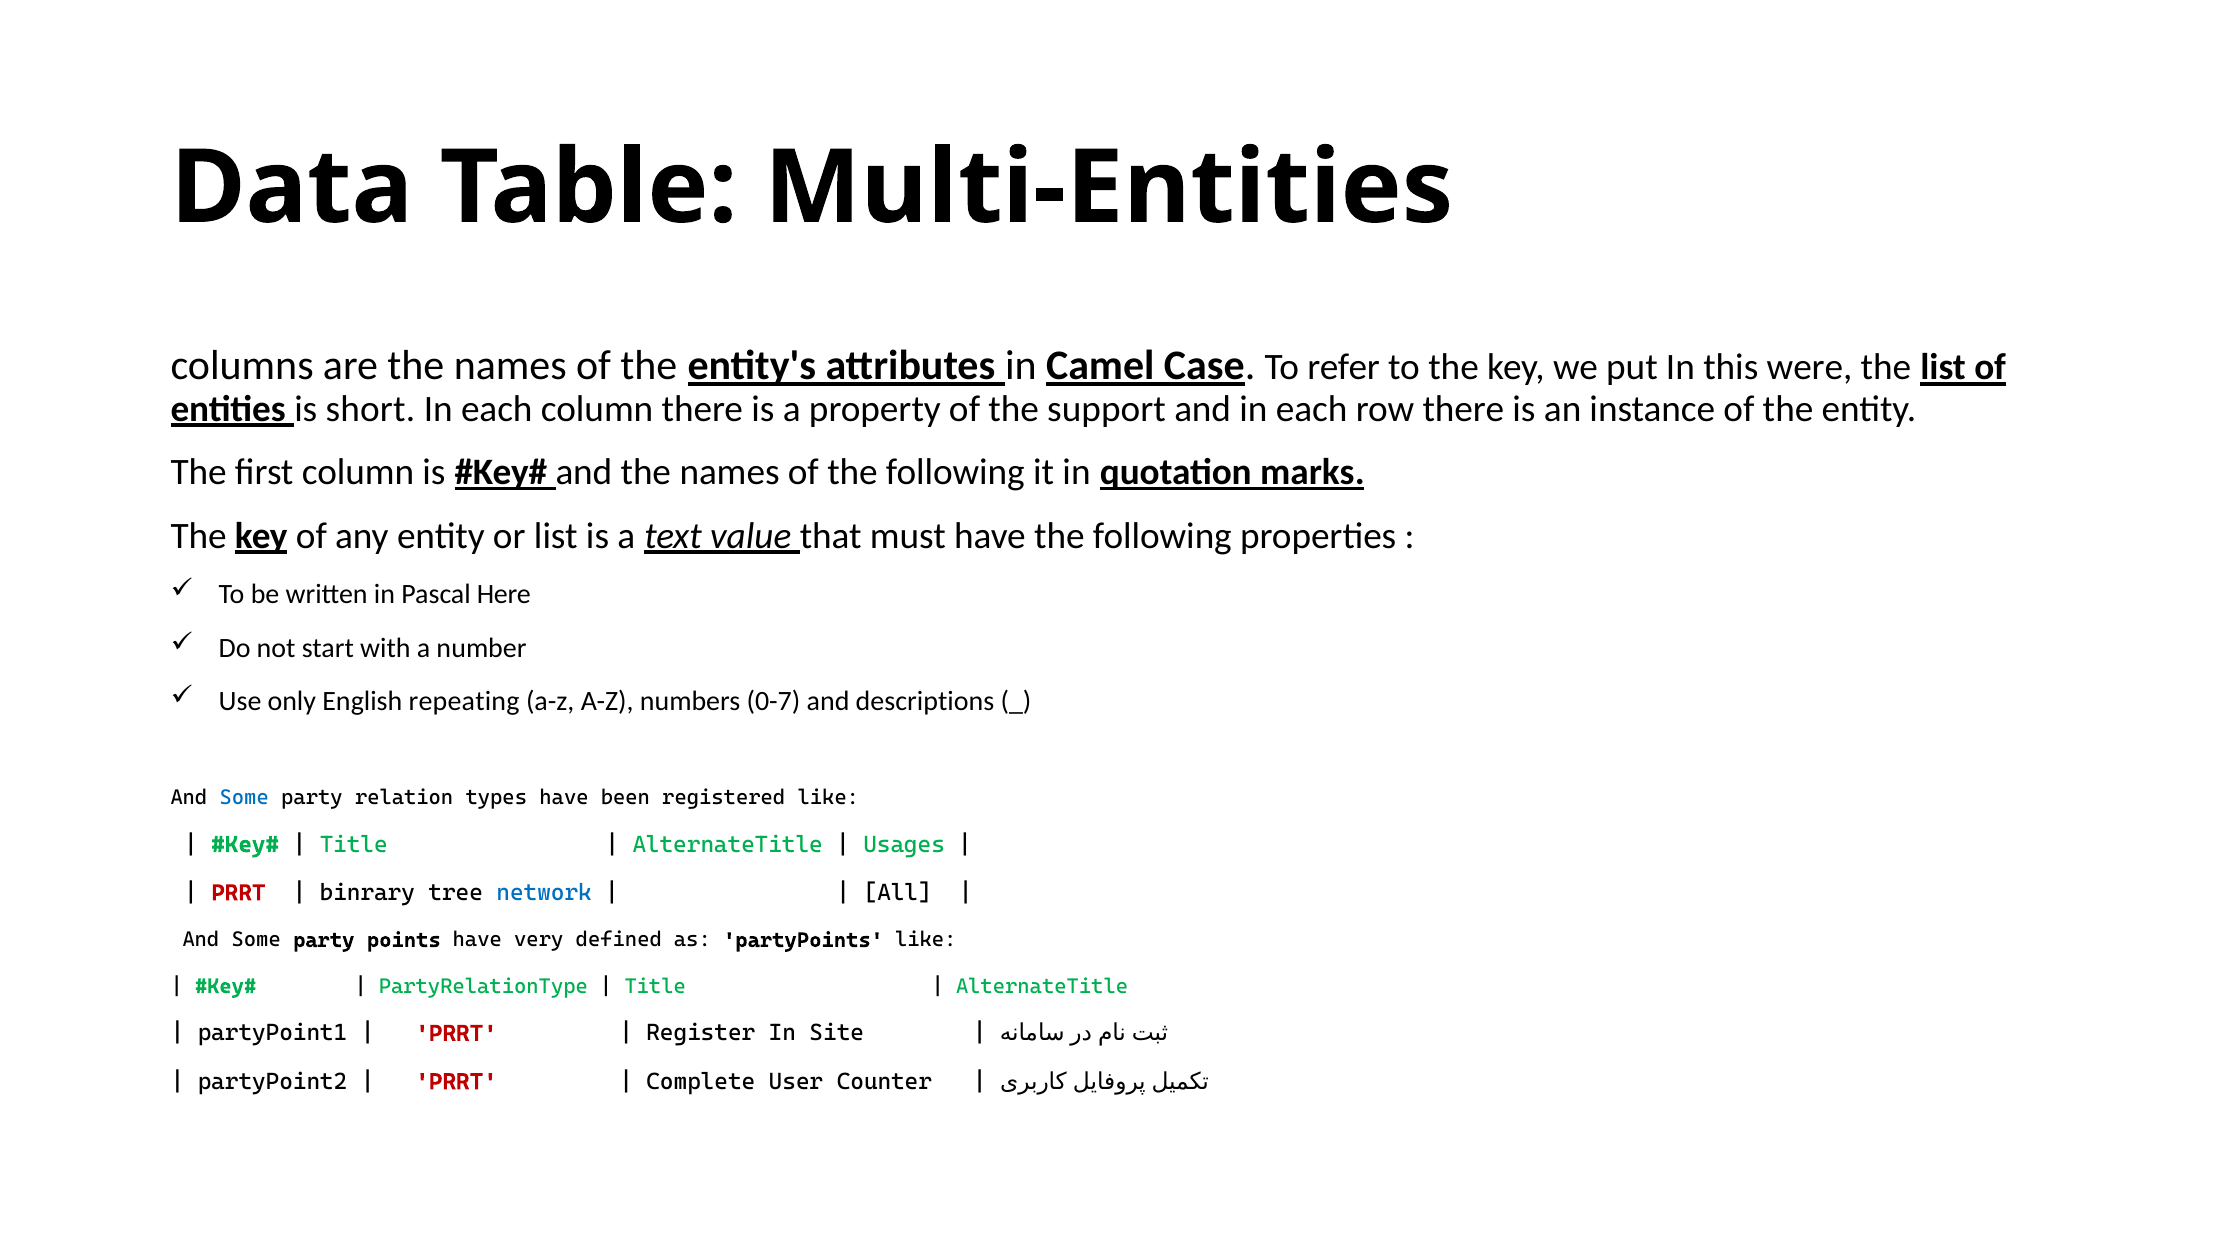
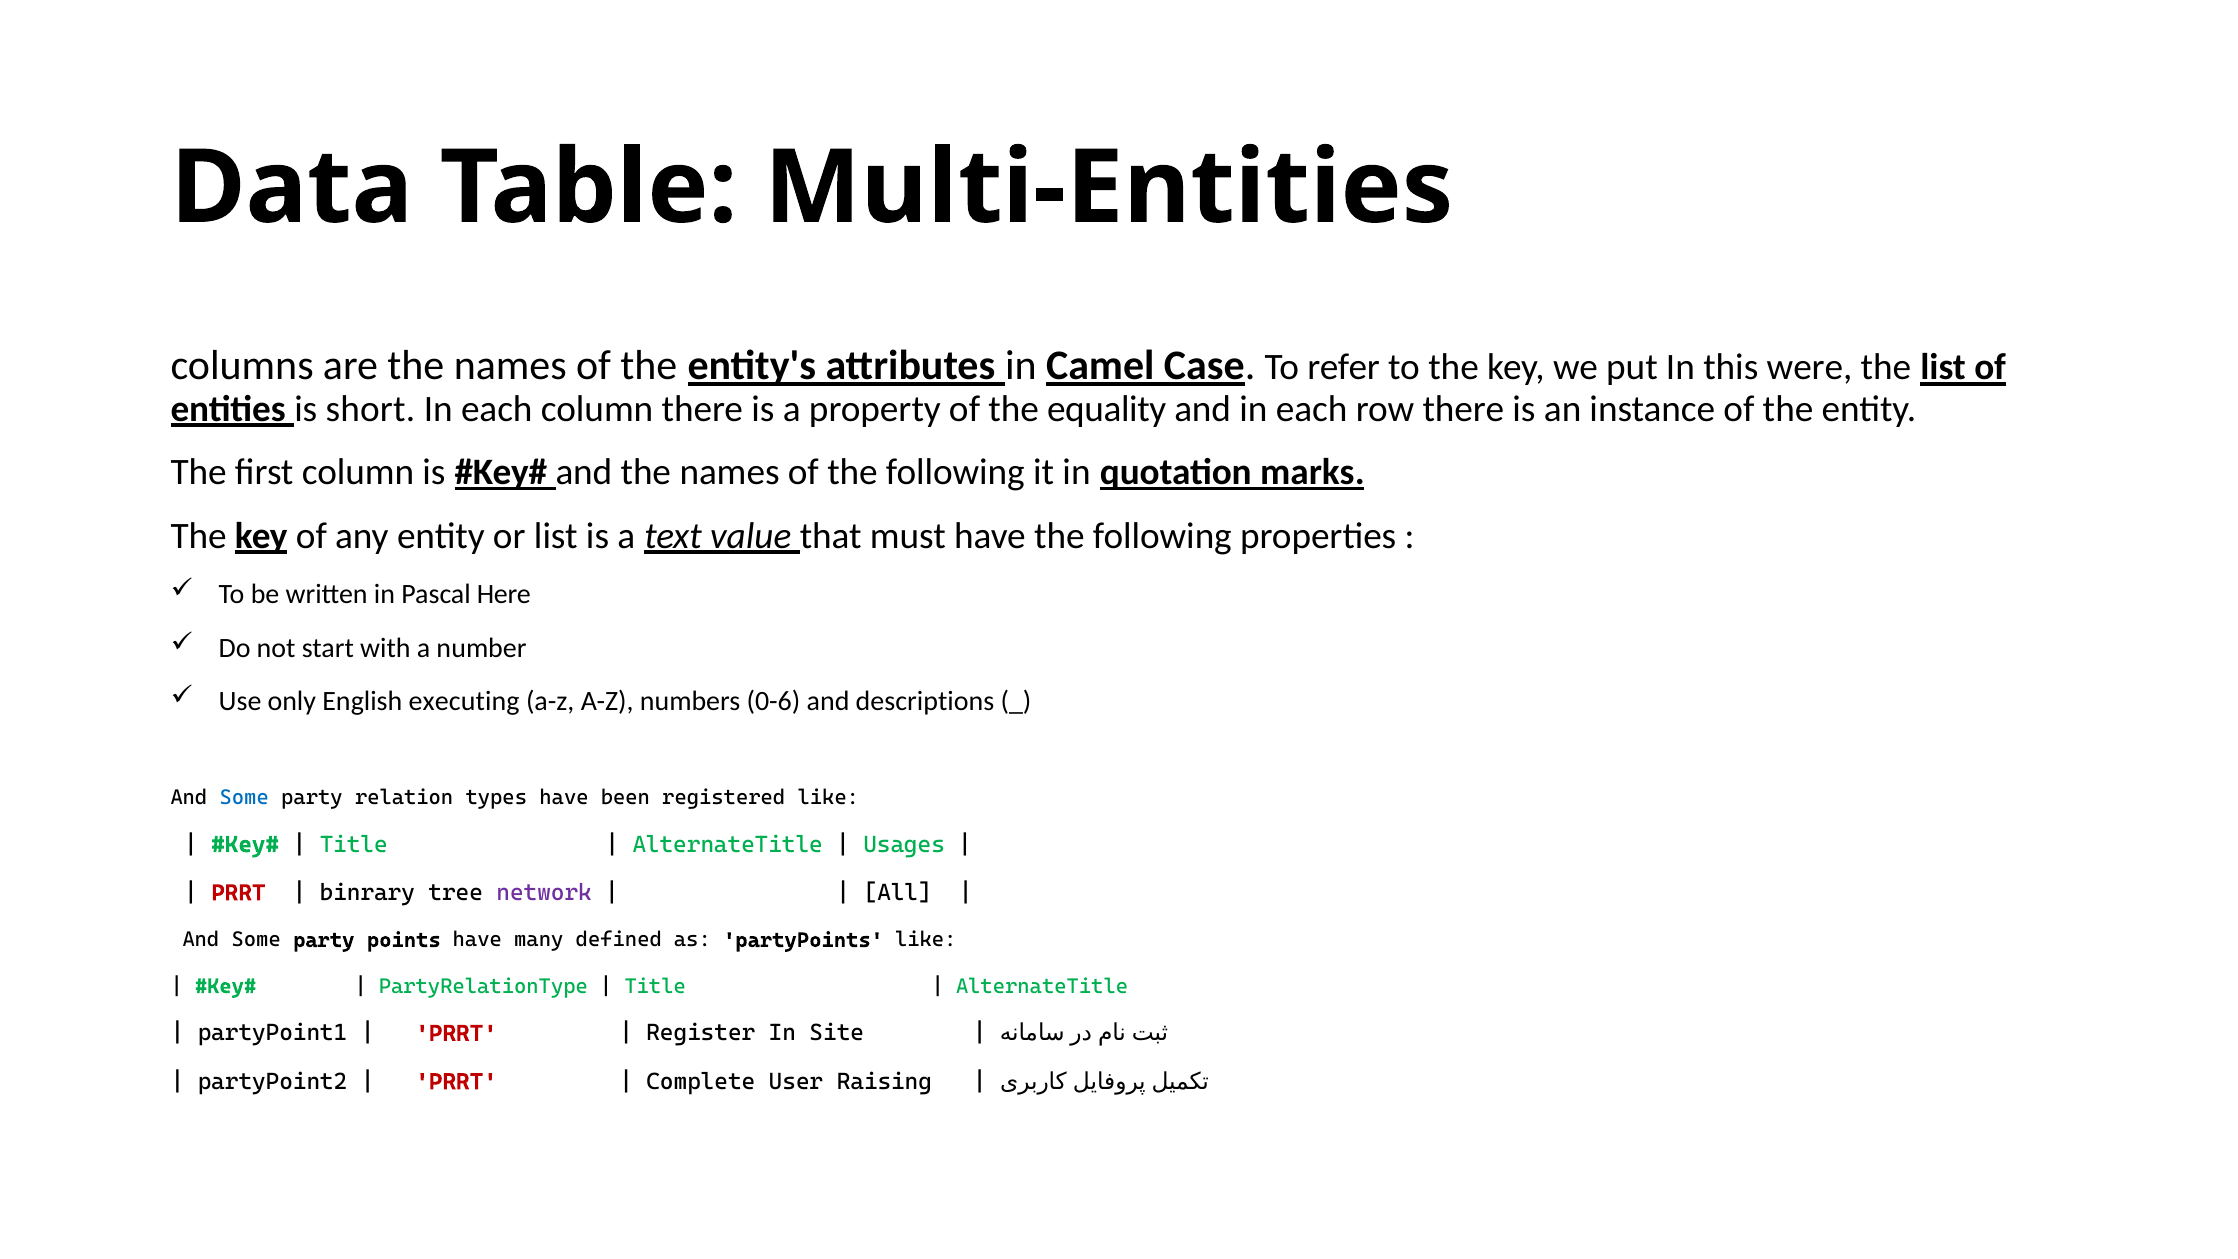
support: support -> equality (1107, 409)
repeating: repeating -> executing (464, 701)
0-7: 0-7 -> 0-6 (773, 701)
network colour: blue -> purple (544, 893)
very: very -> many (539, 940)
Counter: Counter -> Raising (884, 1082)
